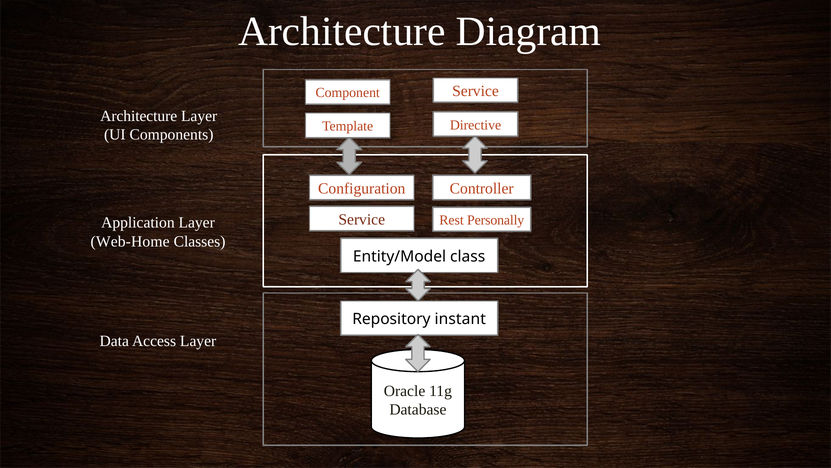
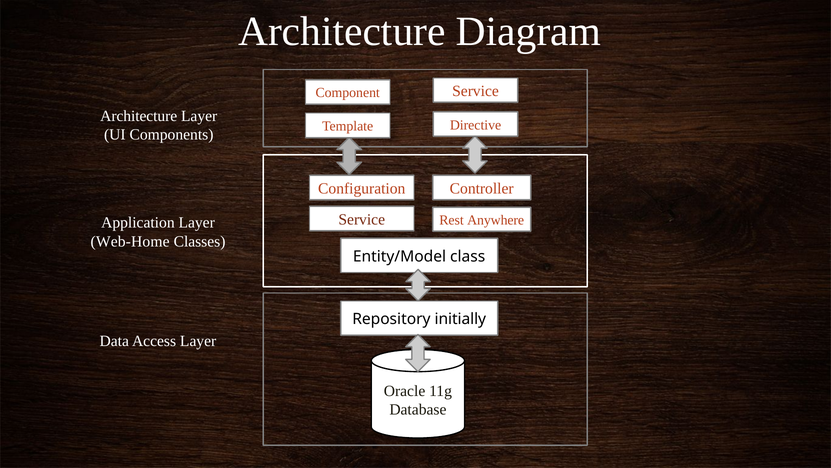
Personally: Personally -> Anywhere (496, 220)
instant: instant -> initially (460, 319)
